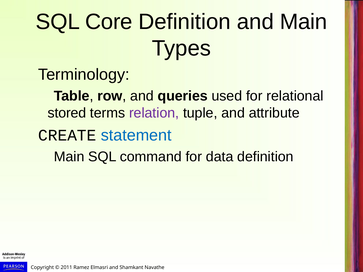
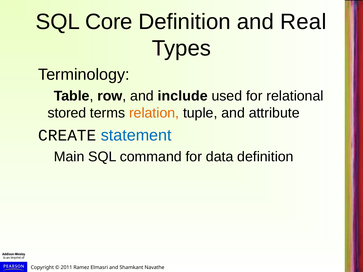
and Main: Main -> Real (303, 22)
queries: queries -> include (183, 96)
relation colour: purple -> orange (154, 113)
